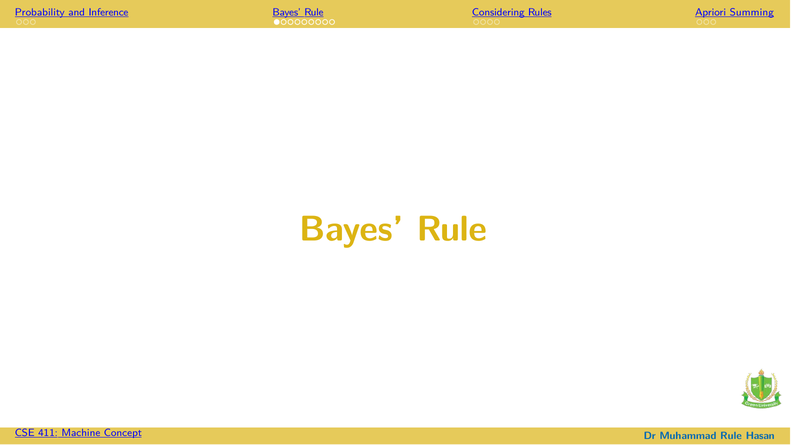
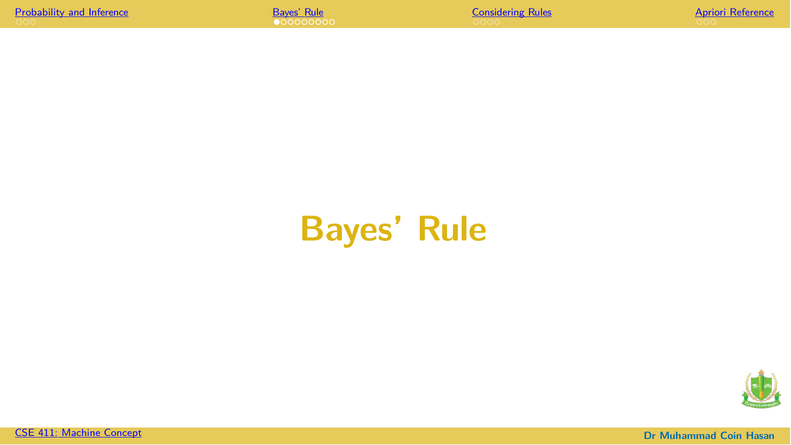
Summing: Summing -> Reference (752, 12)
Muhammad Rule: Rule -> Coin (731, 436)
